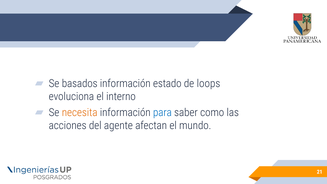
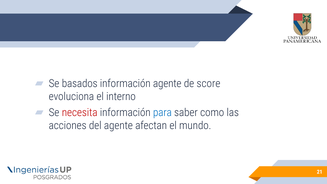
información estado: estado -> agente (167, 83)
loops: loops -> score (209, 83)
necesita colour: orange -> red (80, 112)
